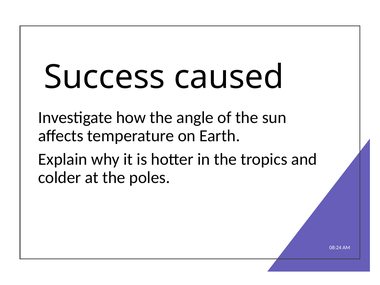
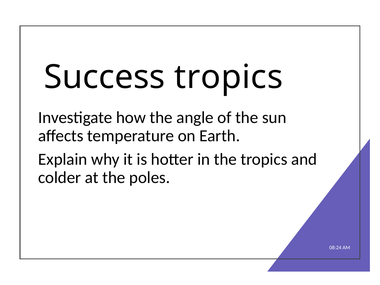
Success caused: caused -> tropics (229, 77)
